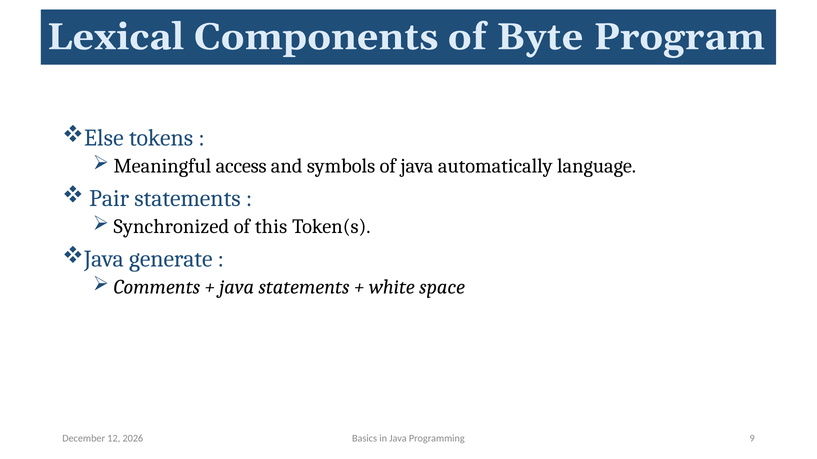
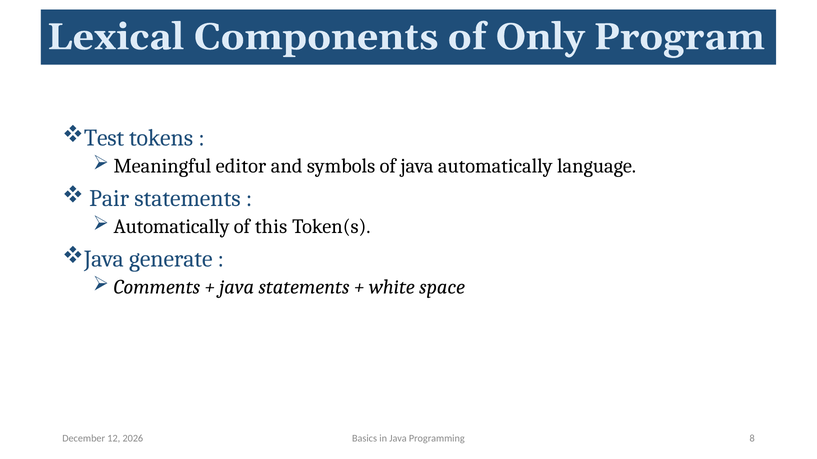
Byte: Byte -> Only (540, 37)
Else: Else -> Test (104, 138)
access: access -> editor (241, 166)
Synchronized: Synchronized -> Automatically (172, 227)
9: 9 -> 8 (752, 439)
